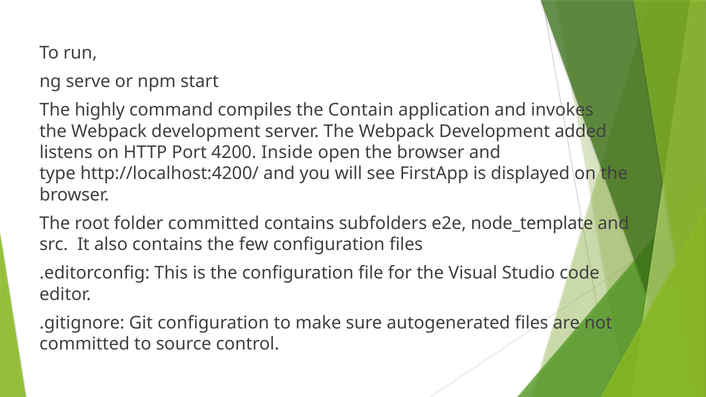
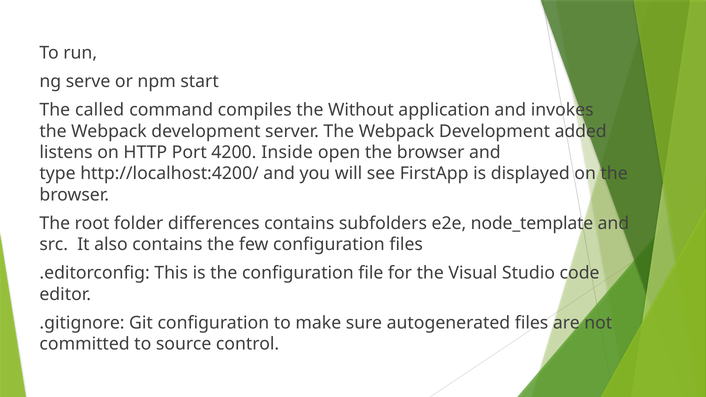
highly: highly -> called (100, 110)
Contain: Contain -> Without (361, 110)
folder committed: committed -> differences (214, 223)
